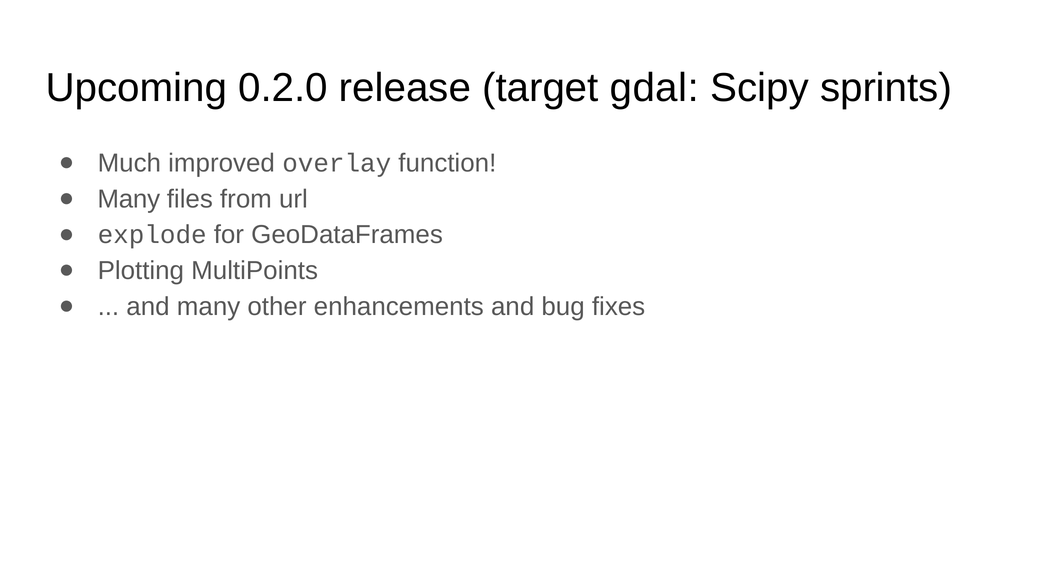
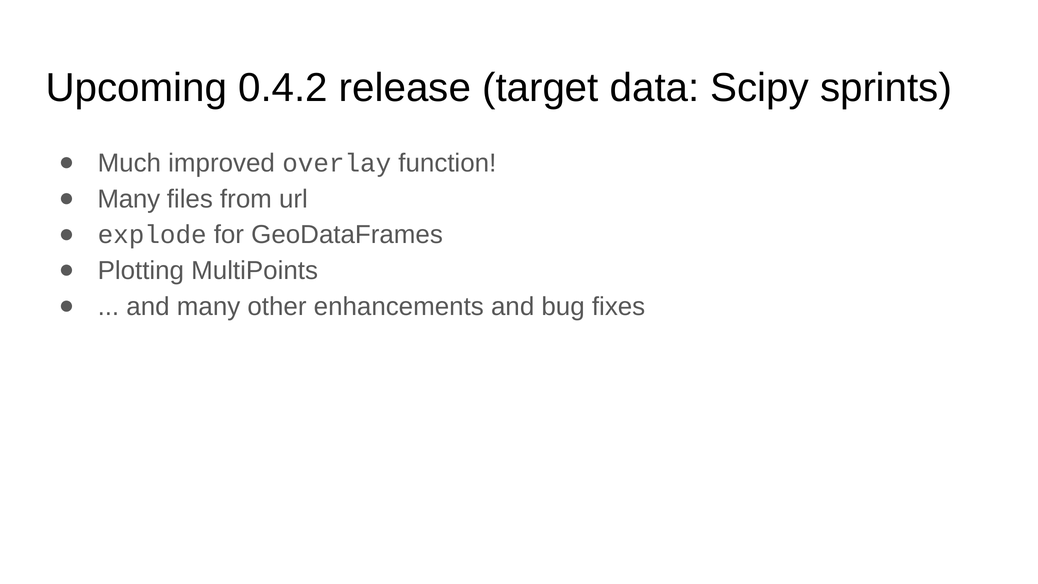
0.2.0: 0.2.0 -> 0.4.2 (283, 88)
gdal: gdal -> data (654, 88)
